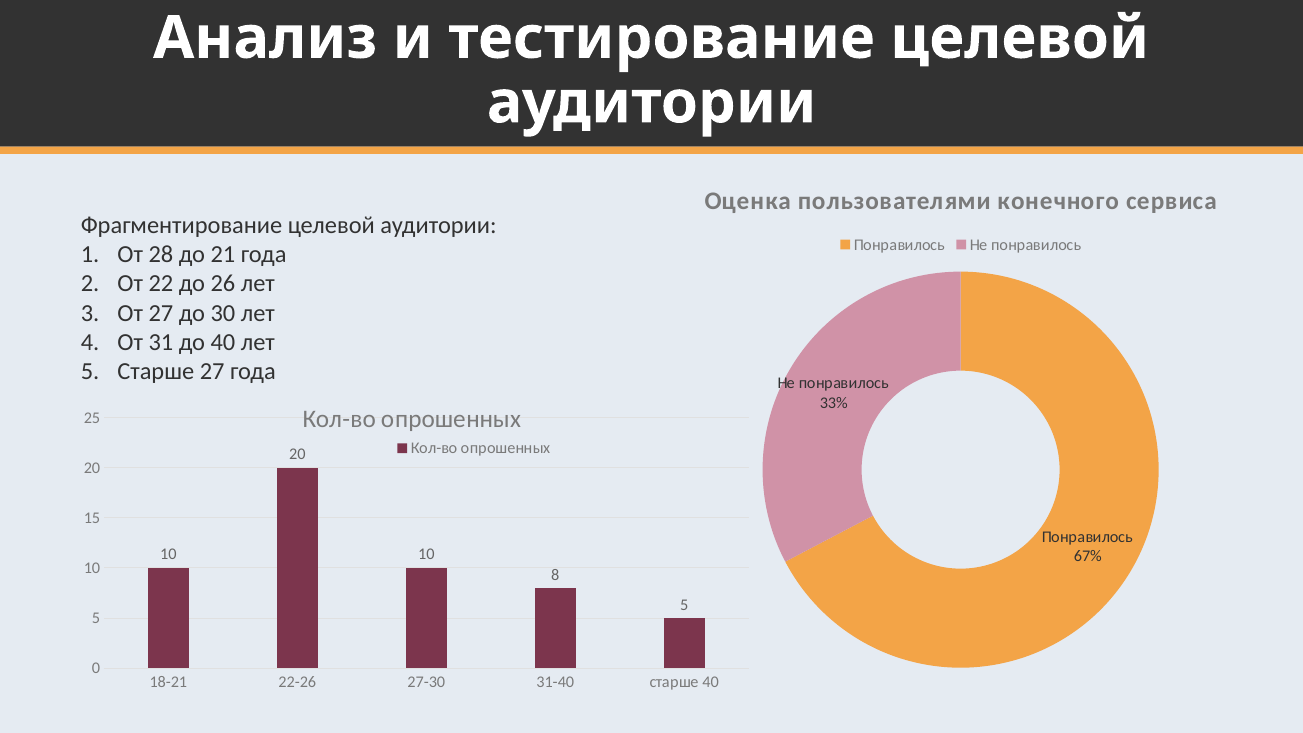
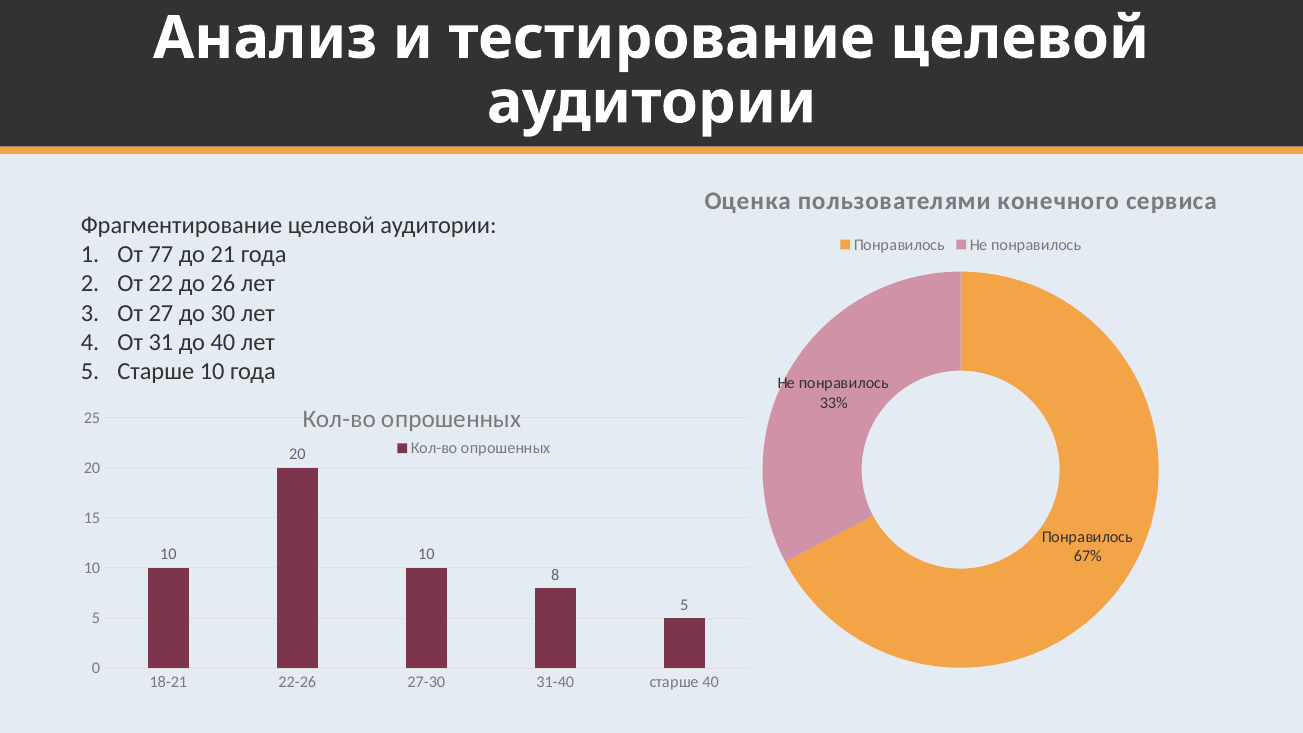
28: 28 -> 77 (161, 254)
Старше 27: 27 -> 10 (212, 372)
